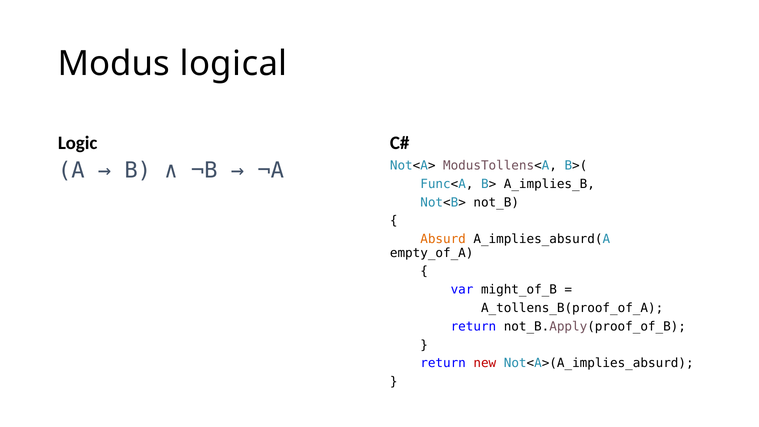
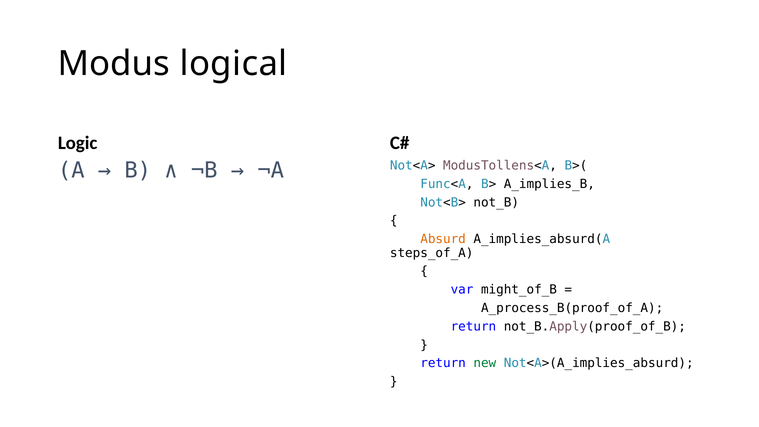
empty_of_A: empty_of_A -> steps_of_A (432, 253)
A_tollens_B(proof_of_A: A_tollens_B(proof_of_A -> A_process_B(proof_of_A (572, 308)
new colour: red -> green (485, 363)
